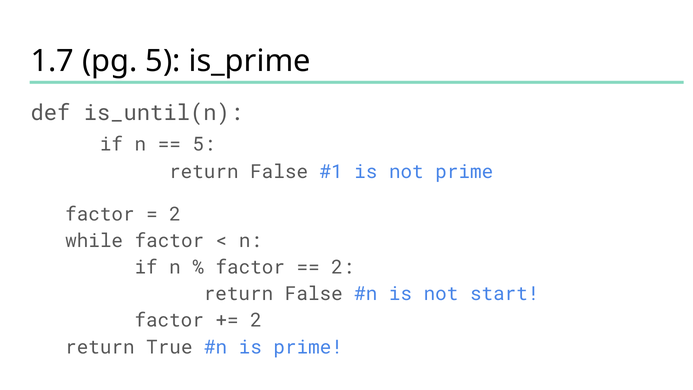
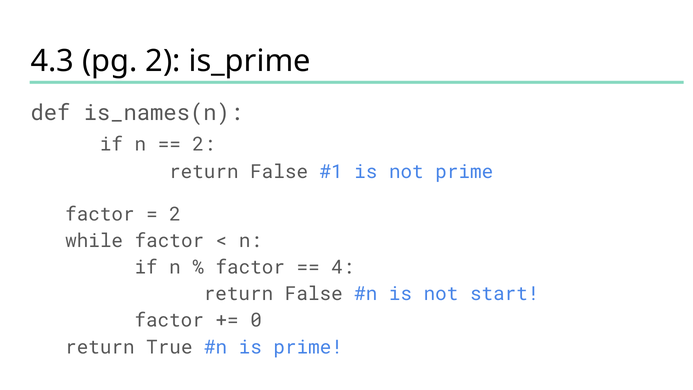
1.7: 1.7 -> 4.3 (52, 61)
pg 5: 5 -> 2 (163, 61)
is_until(n: is_until(n -> is_names(n (163, 113)
5: 5 -> 2 (204, 144)
2: 2 -> 4 (343, 267)
2: 2 -> 0 (256, 320)
